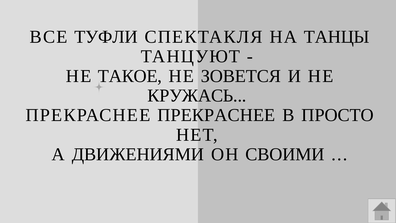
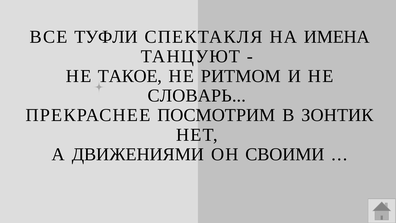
ТАНЦЫ: ТАНЦЫ -> ИМЕНА (337, 37)
ЗОВЕТСЯ: ЗОВЕТСЯ -> РИТМОМ (241, 76)
КРУЖАСЬ: КРУЖАСЬ -> СЛОВАРЬ (197, 96)
ПРЕКРАСНЕЕ ПРЕКРАСНЕЕ: ПРЕКРАСНЕЕ -> ПОСМОТРИМ (216, 115)
ПРОСТО: ПРОСТО -> ЗОНТИК (337, 115)
